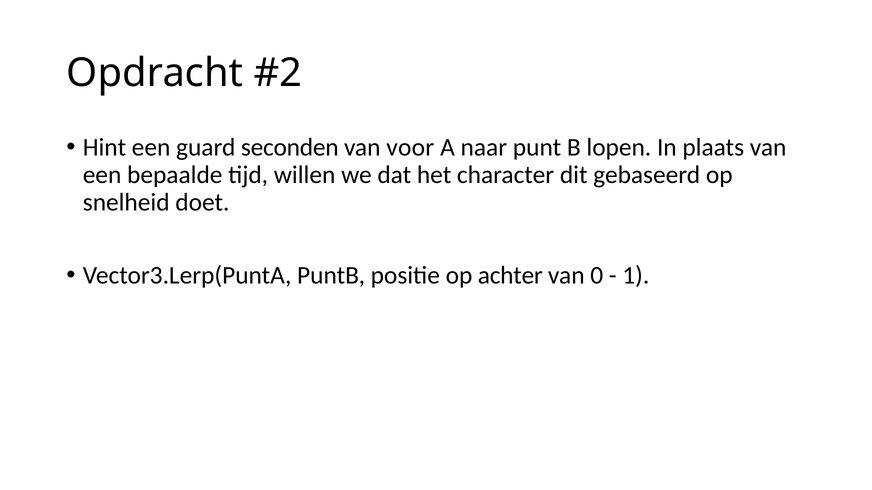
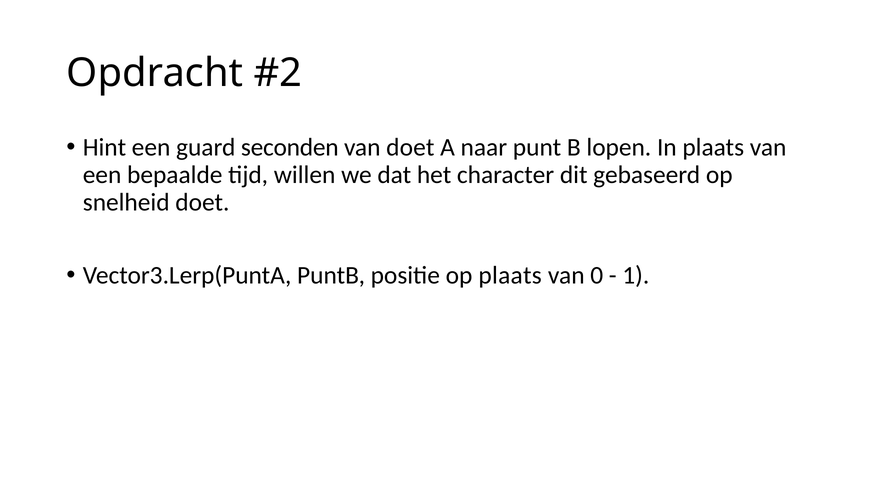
van voor: voor -> doet (410, 147)
op achter: achter -> plaats (510, 276)
